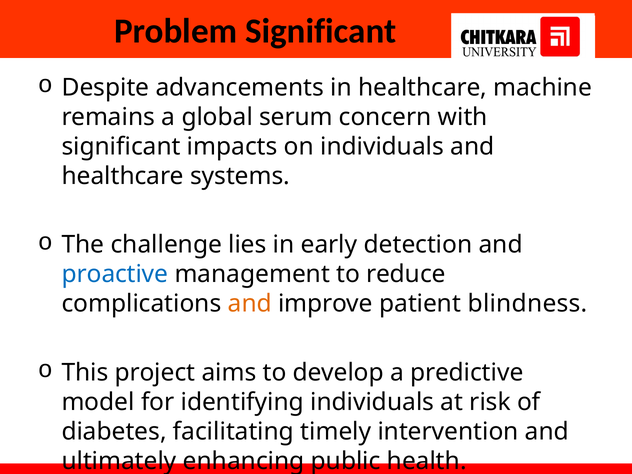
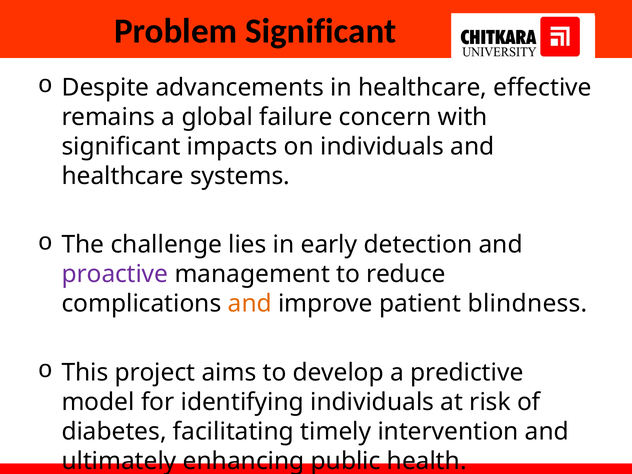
machine: machine -> effective (543, 87)
serum: serum -> failure (296, 117)
proactive colour: blue -> purple (115, 274)
